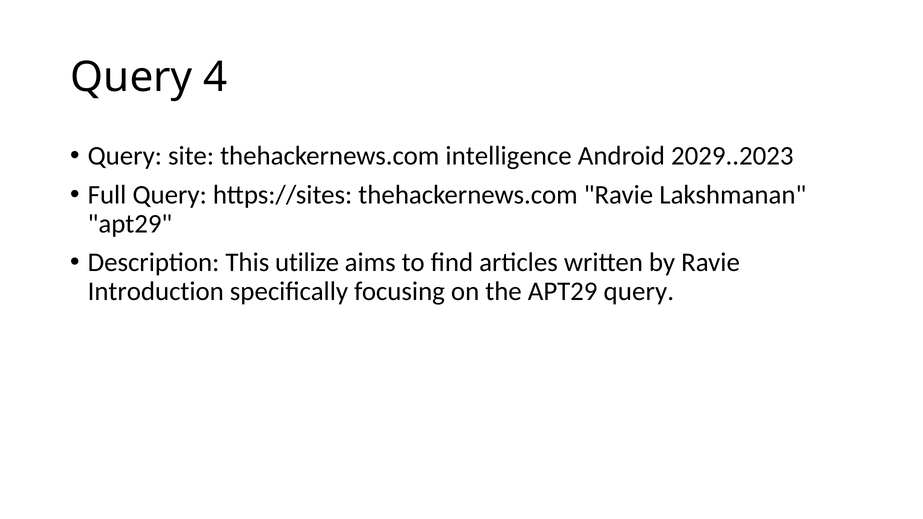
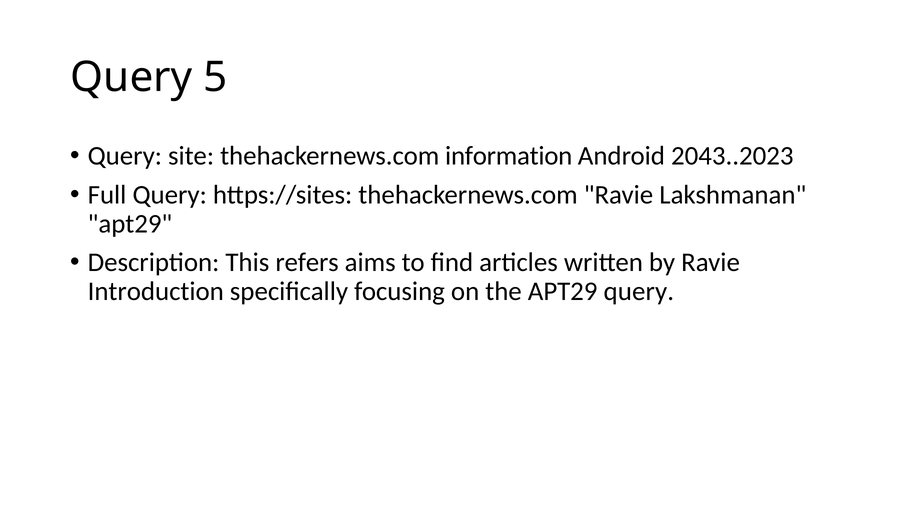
4: 4 -> 5 (215, 78)
intelligence: intelligence -> information (509, 156)
2029..2023: 2029..2023 -> 2043..2023 (732, 156)
utilize: utilize -> refers (307, 263)
